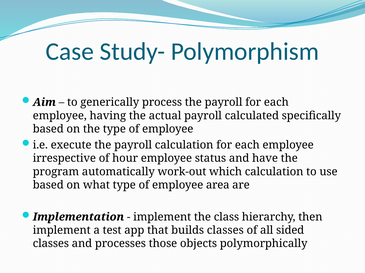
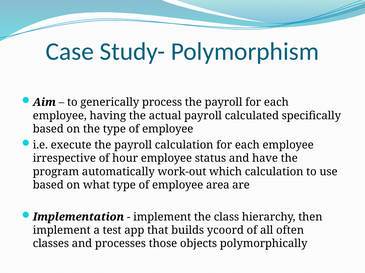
builds classes: classes -> ycoord (225, 231)
sided: sided -> often (290, 231)
